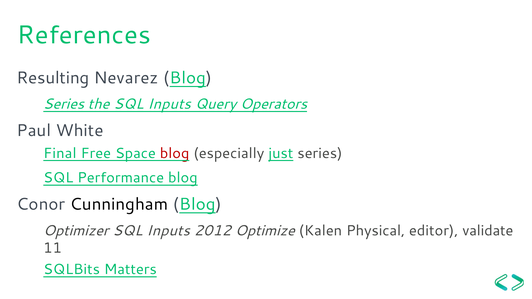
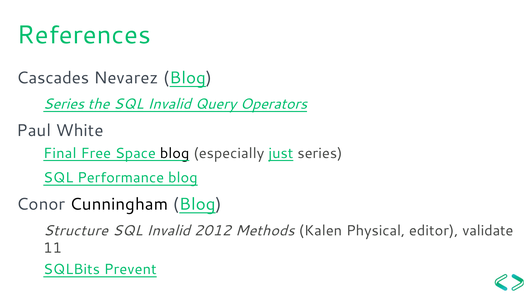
Resulting: Resulting -> Cascades (53, 78)
the SQL Inputs: Inputs -> Invalid (169, 104)
blog colour: red -> black (175, 153)
Optimizer: Optimizer -> Structure (76, 231)
Inputs: Inputs -> Invalid (168, 231)
Optimize: Optimize -> Methods (265, 231)
Matters: Matters -> Prevent (130, 270)
